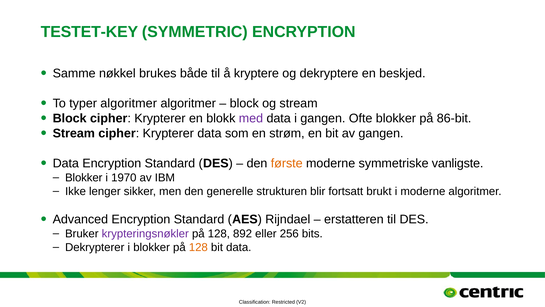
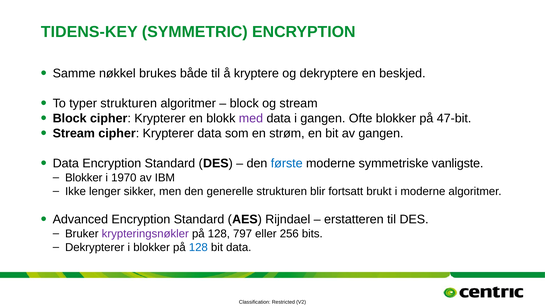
TESTET-KEY: TESTET-KEY -> TIDENS-KEY (89, 32)
typer algoritmer: algoritmer -> strukturen (129, 103)
86-bit: 86-bit -> 47-bit (454, 118)
første colour: orange -> blue (287, 163)
892: 892 -> 797 (243, 233)
128 colour: orange -> blue (198, 247)
